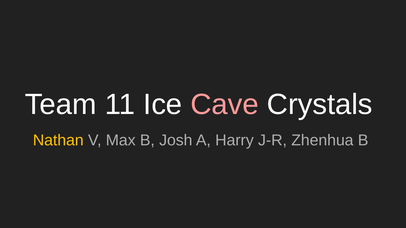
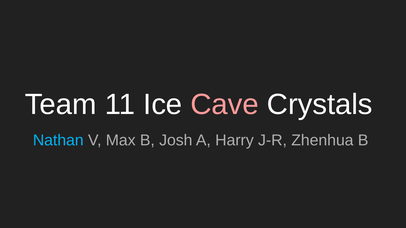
Nathan colour: yellow -> light blue (58, 140)
